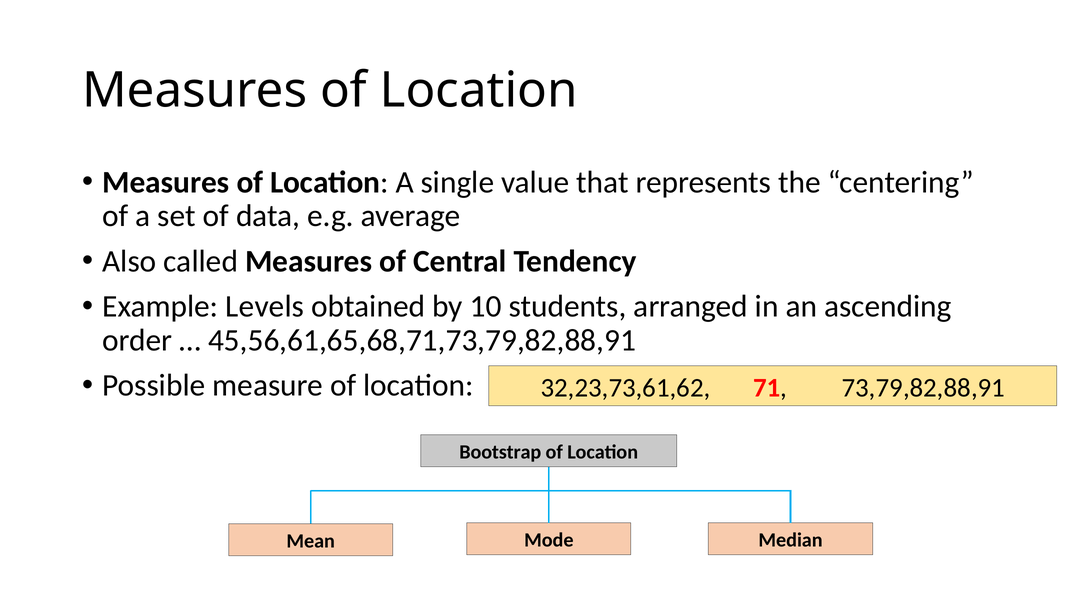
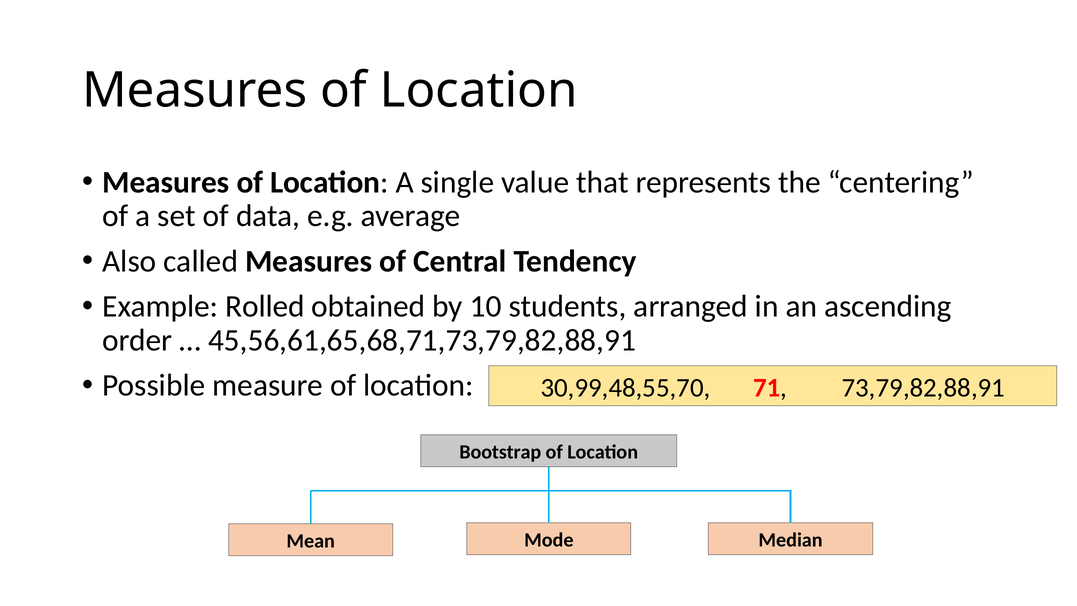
Levels: Levels -> Rolled (265, 306)
32,23,73,61,62: 32,23,73,61,62 -> 30,99,48,55,70 (625, 388)
